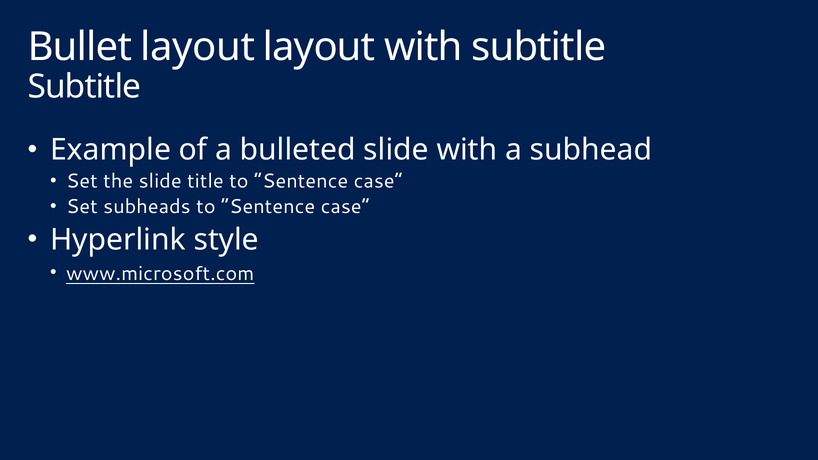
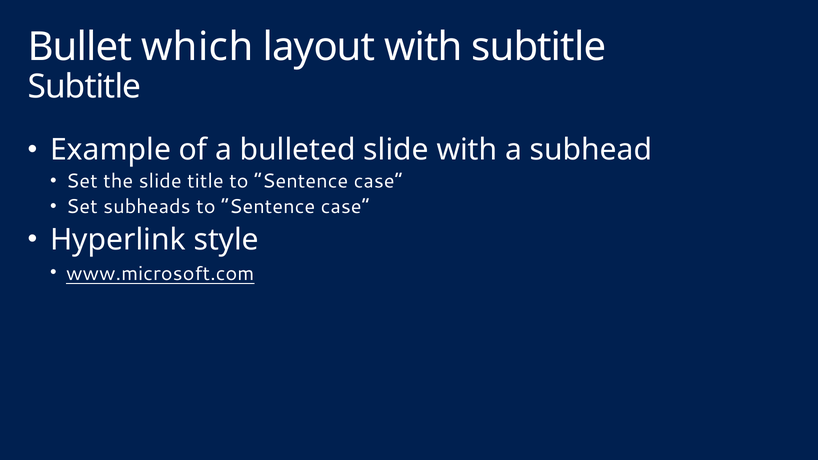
Bullet layout: layout -> which (197, 47)
